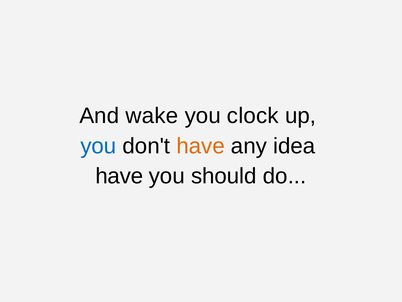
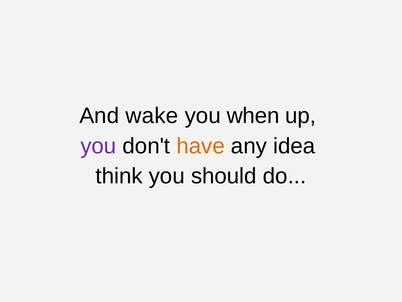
clock: clock -> when (253, 116)
you colour: blue -> purple (98, 146)
have: have -> think (119, 176)
